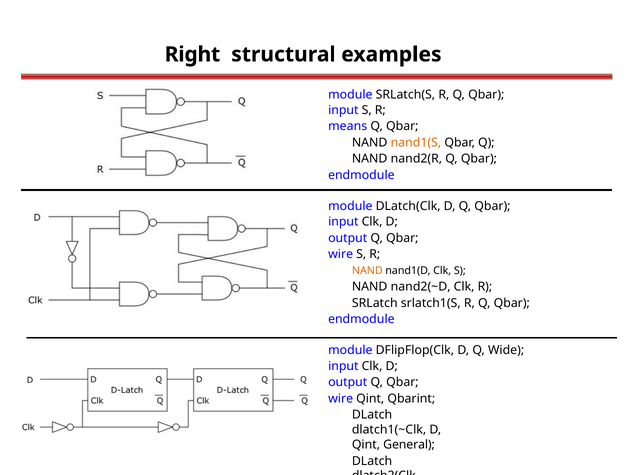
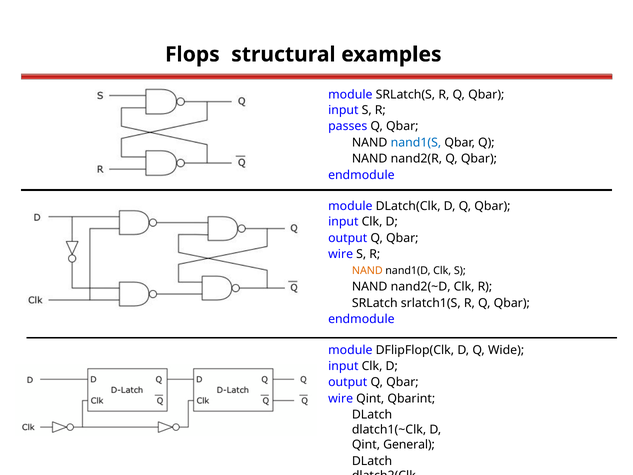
Right: Right -> Flops (192, 54)
means: means -> passes (348, 126)
nand1(S colour: orange -> blue (416, 143)
